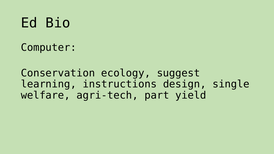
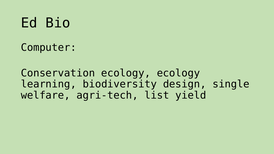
ecology suggest: suggest -> ecology (178, 73)
instructions: instructions -> biodiversity (120, 84)
part: part -> list (157, 95)
